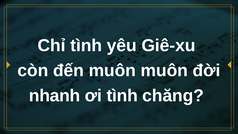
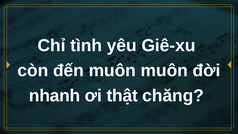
ơi tình: tình -> thật (122, 96)
